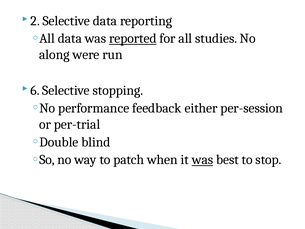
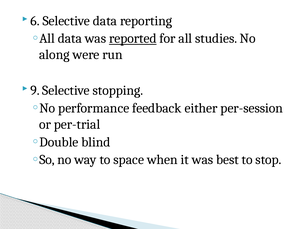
2: 2 -> 6 (35, 21)
6: 6 -> 9 (35, 90)
patch: patch -> space (129, 160)
was underline: present -> none (202, 160)
